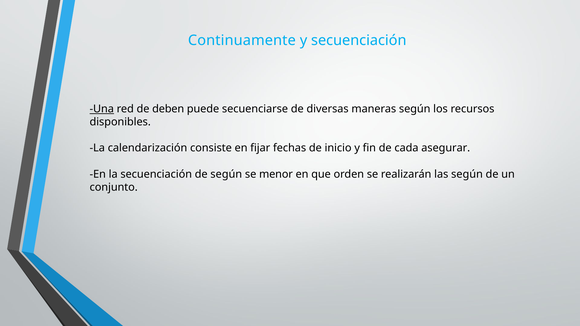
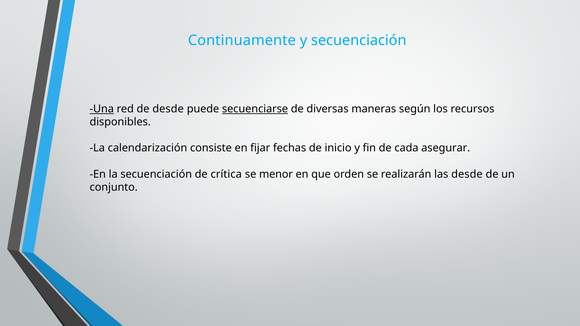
de deben: deben -> desde (168, 109)
secuenciarse underline: none -> present (255, 109)
de según: según -> crítica (226, 174)
las según: según -> desde (467, 174)
